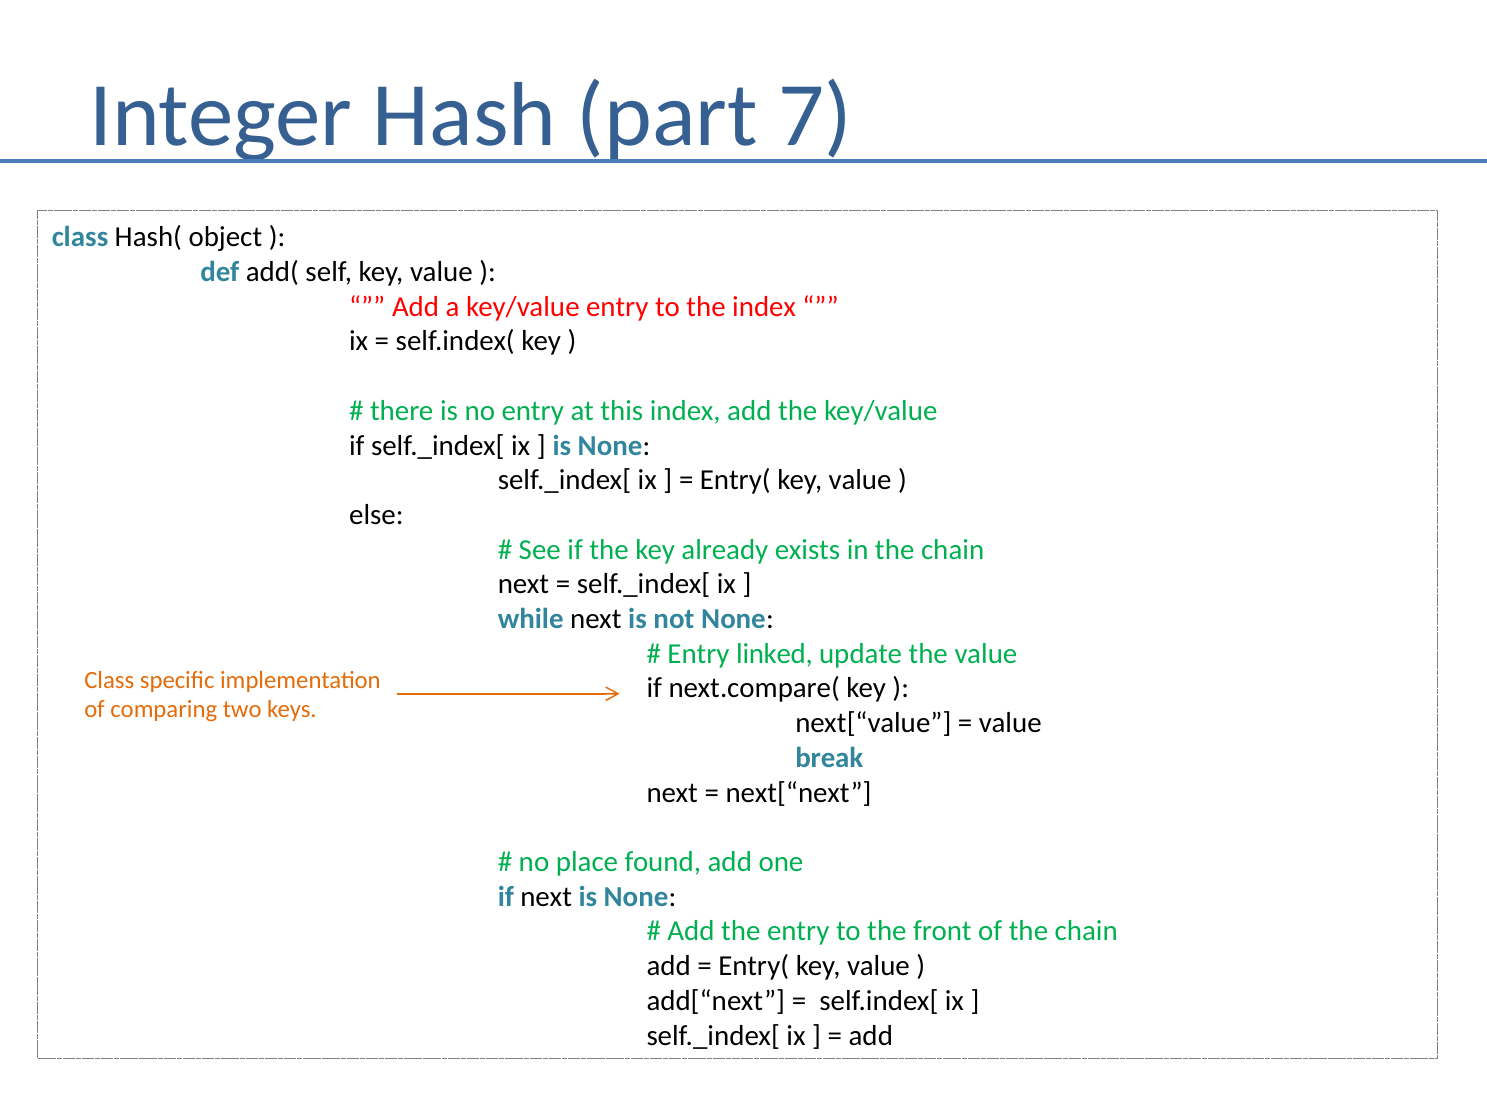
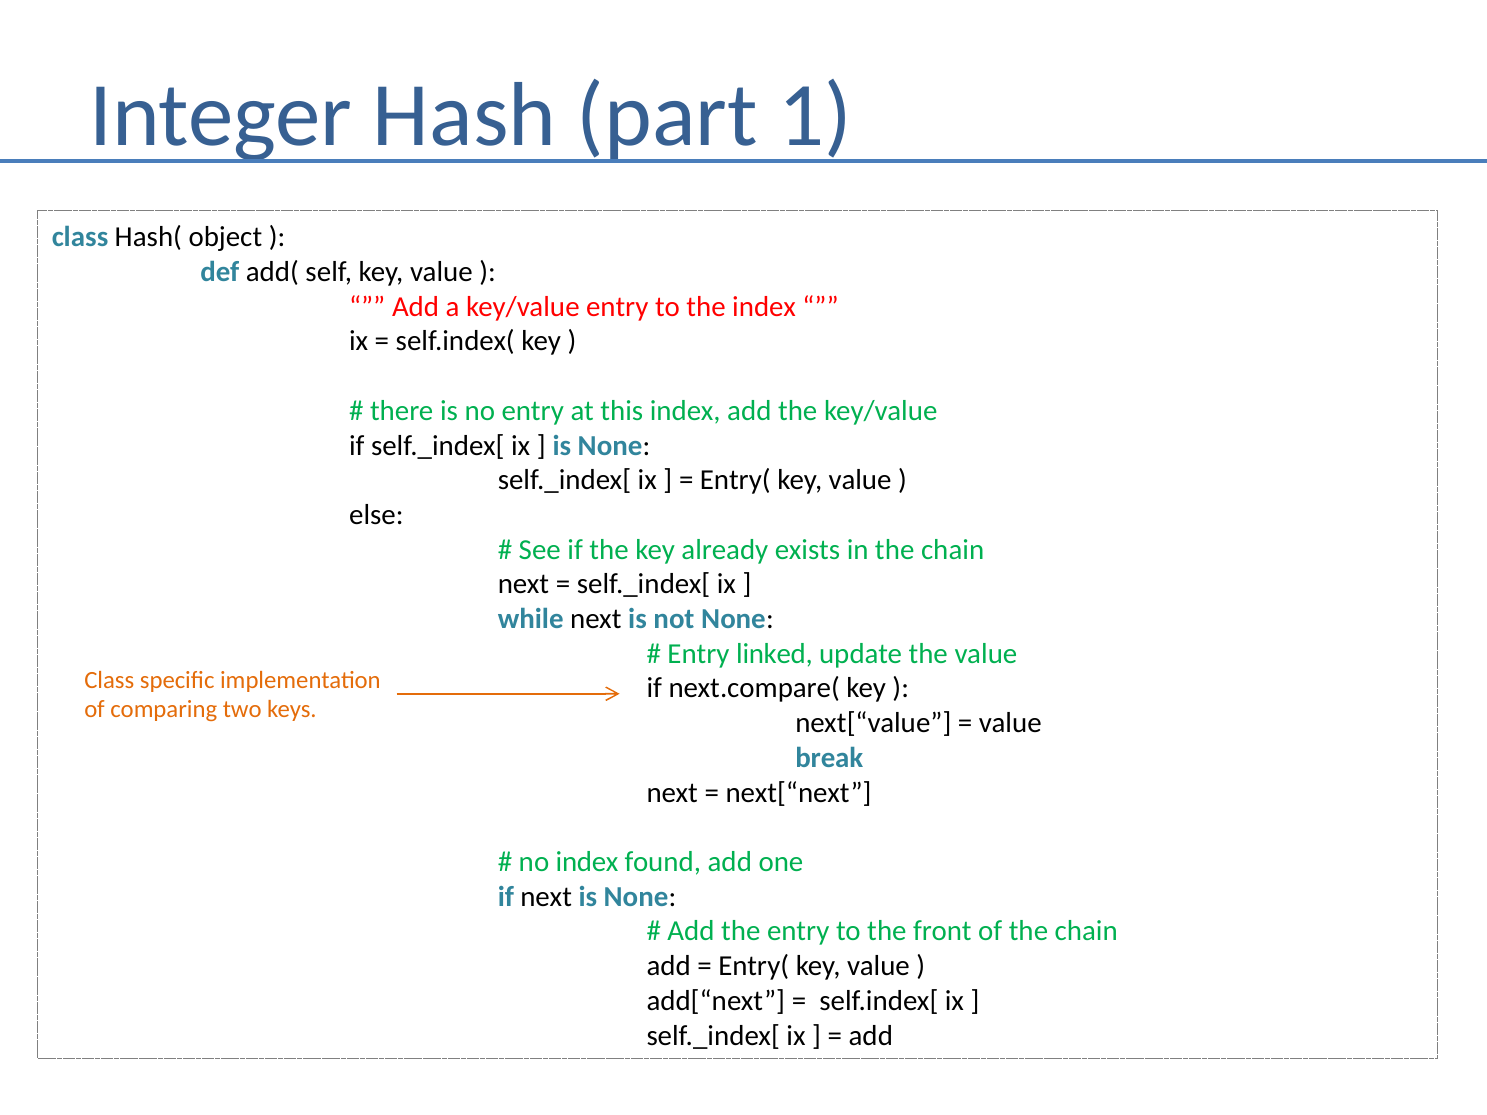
7: 7 -> 1 (815, 115)
no place: place -> index (587, 862)
